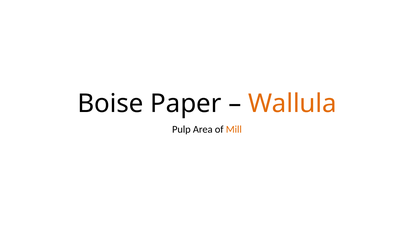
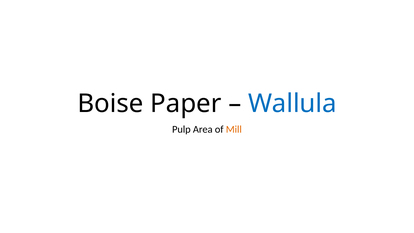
Wallula colour: orange -> blue (292, 103)
